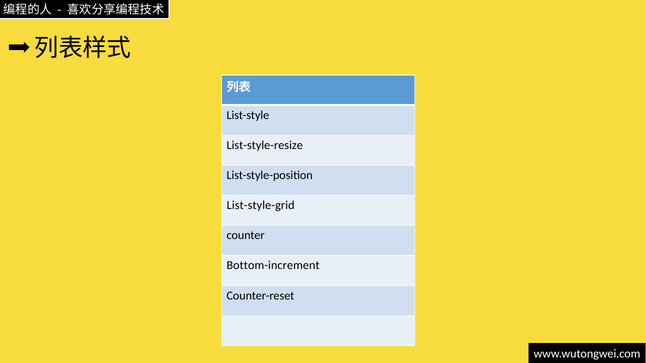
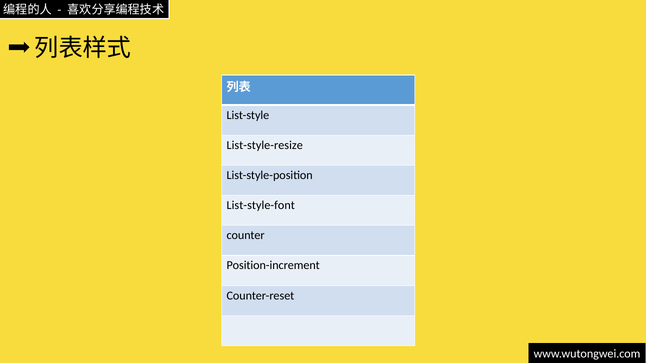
List-style-grid: List-style-grid -> List-style-font (261, 206)
Bottom-increment: Bottom-increment -> Position-increment (273, 266)
